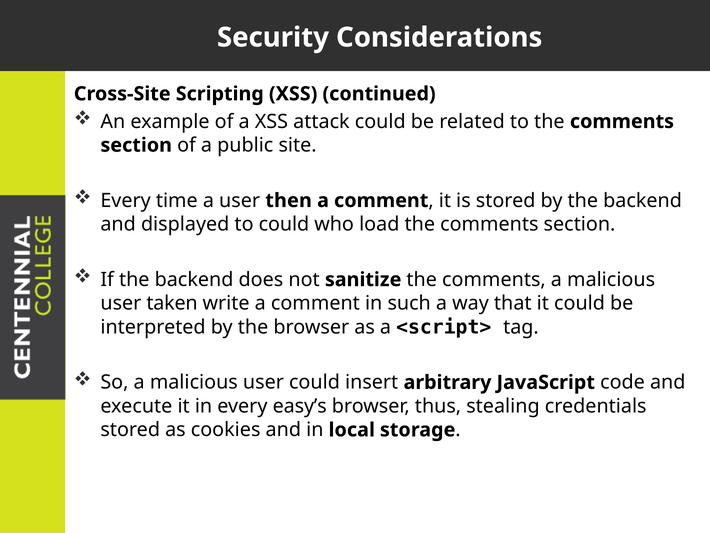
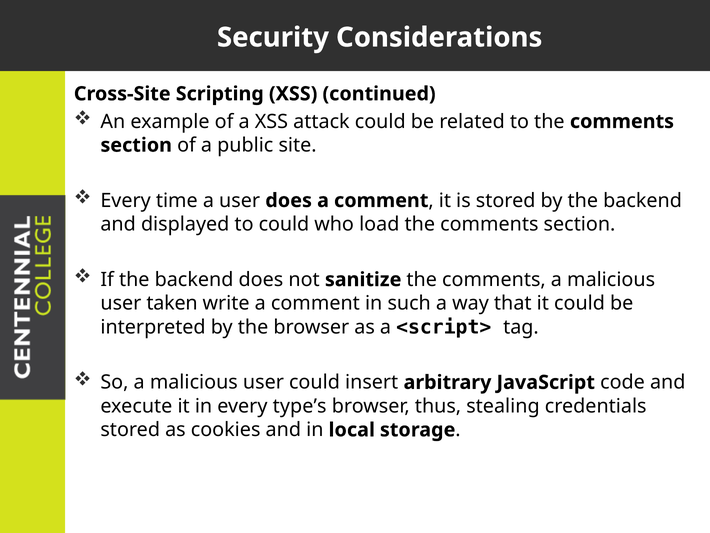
user then: then -> does (289, 200)
easy’s: easy’s -> type’s (300, 406)
